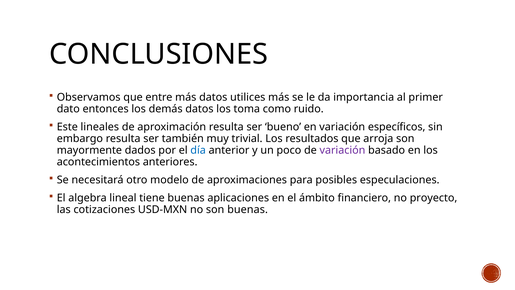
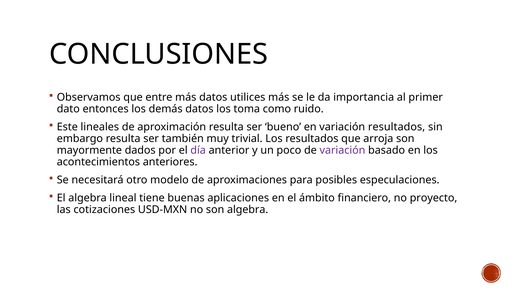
variación específicos: específicos -> resultados (397, 127)
día colour: blue -> purple (198, 150)
son buenas: buenas -> algebra (248, 209)
